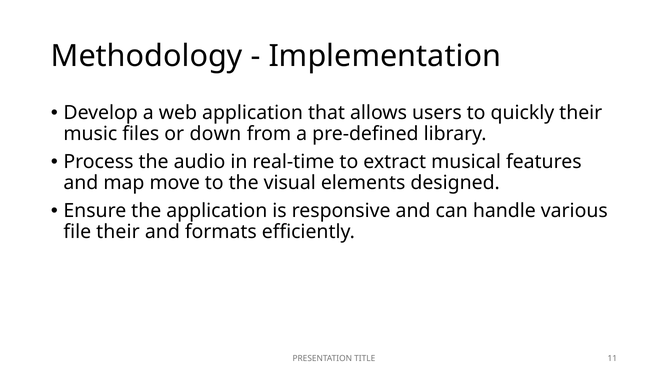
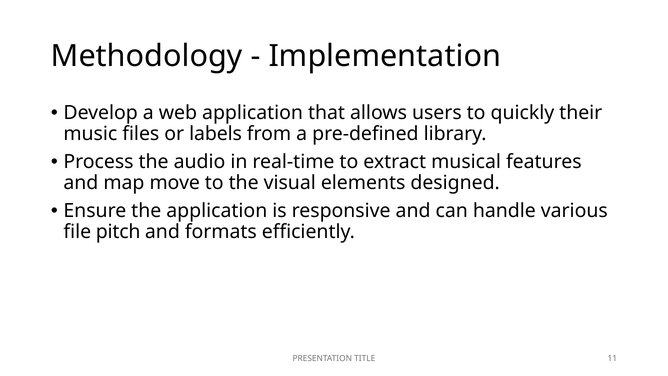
down: down -> labels (216, 134)
file their: their -> pitch (118, 232)
